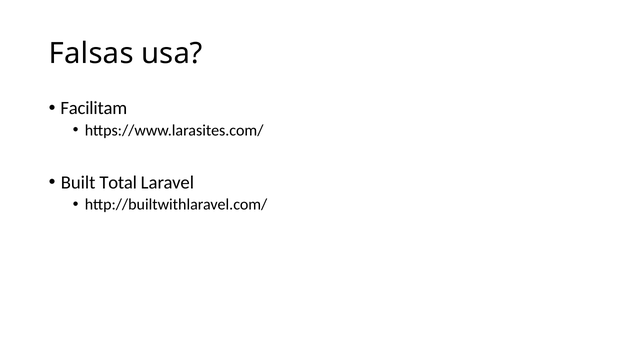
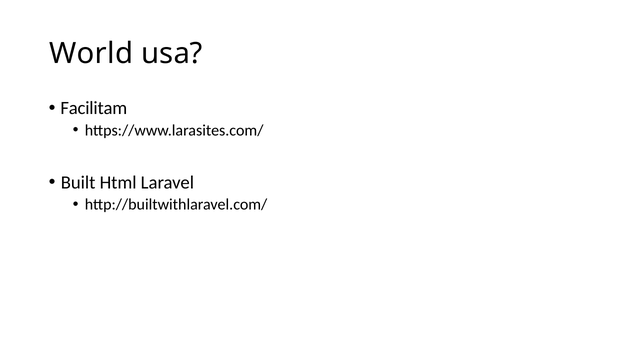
Falsas: Falsas -> World (91, 54)
Total: Total -> Html (118, 182)
